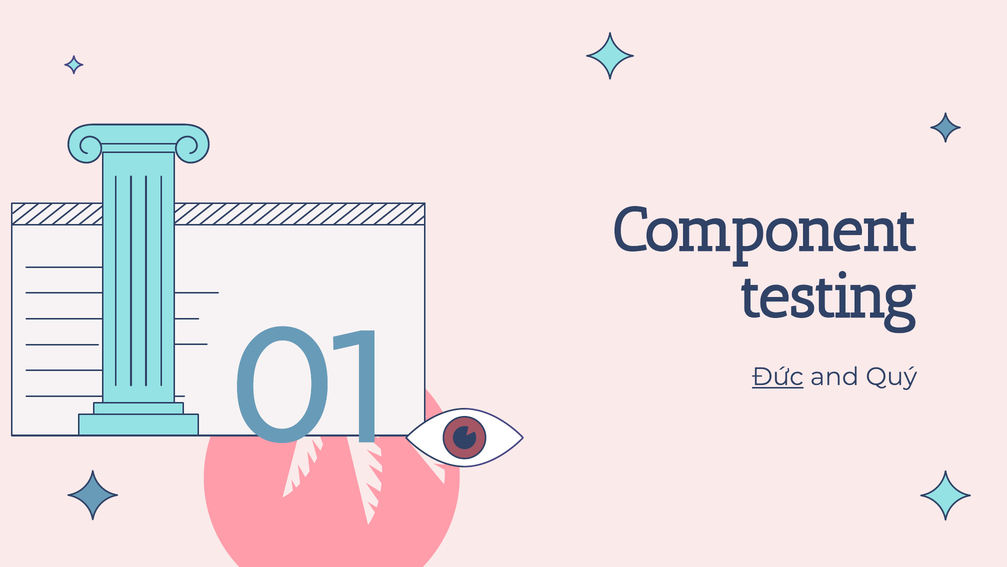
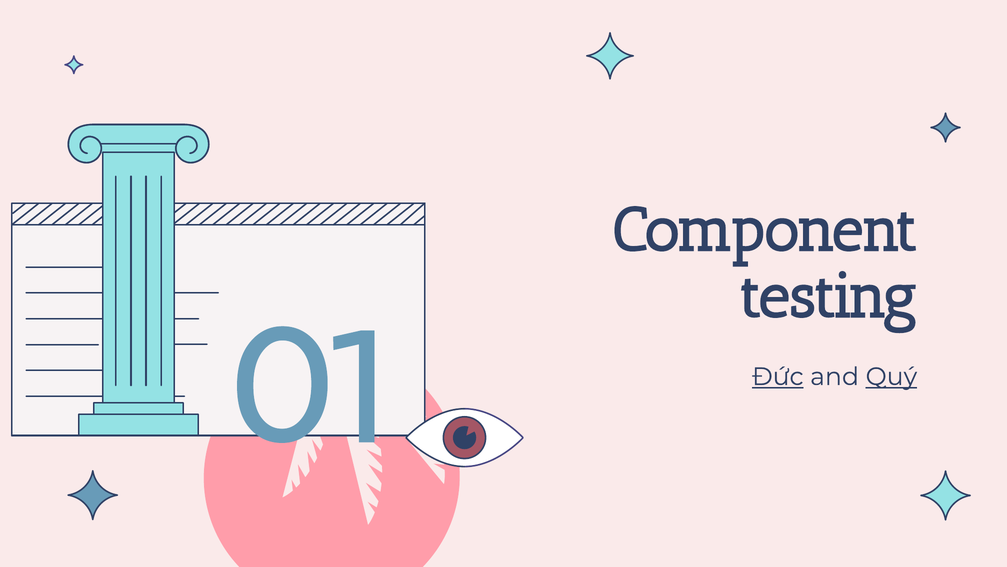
Quý underline: none -> present (891, 376)
